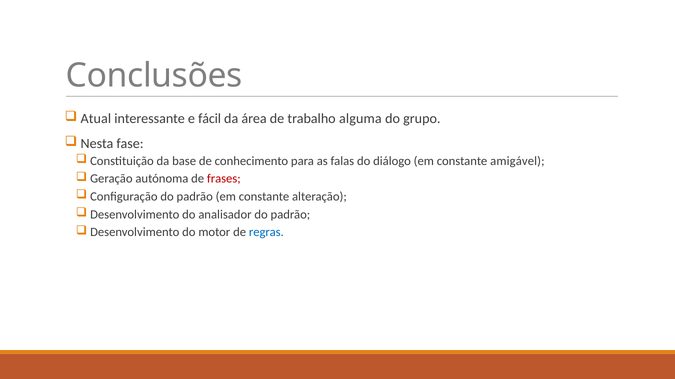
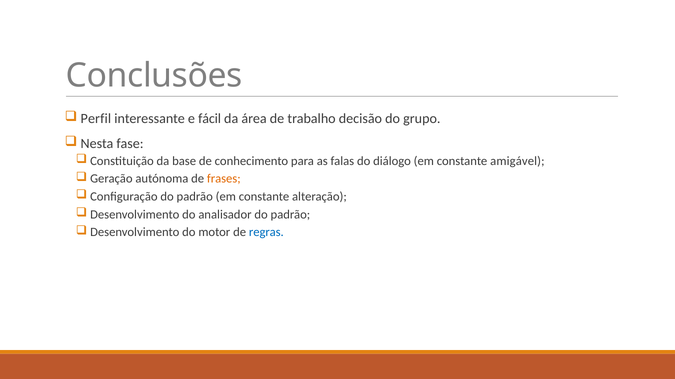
Atual: Atual -> Perfil (96, 119)
alguma: alguma -> decisão (360, 119)
frases colour: red -> orange (224, 179)
